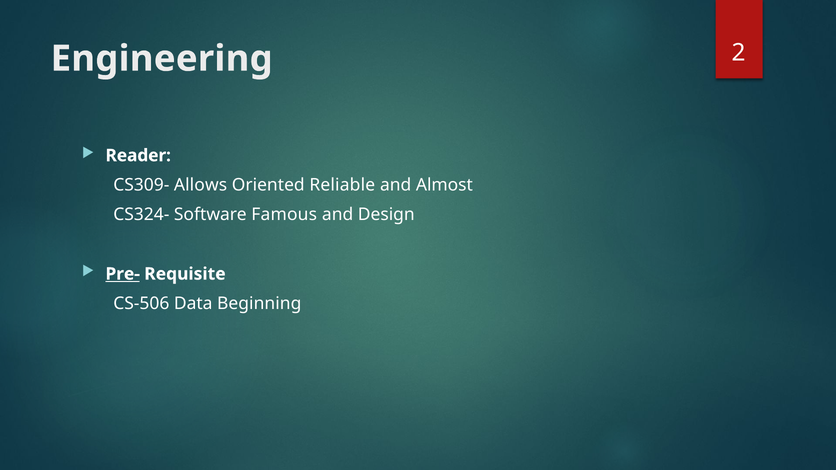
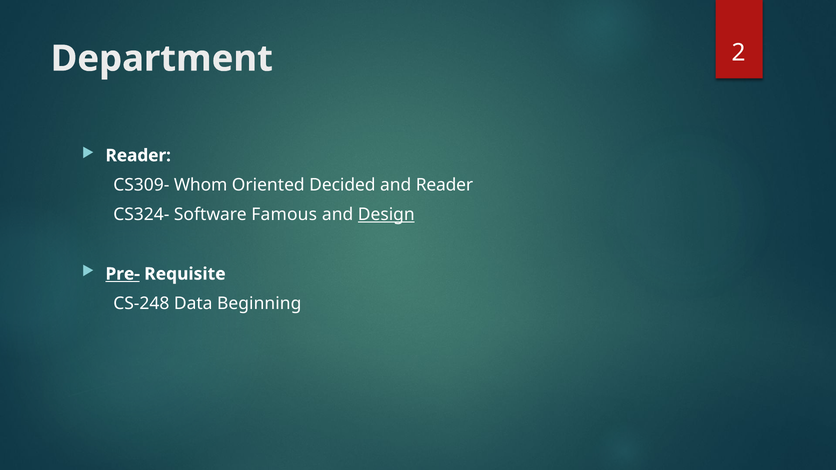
Engineering: Engineering -> Department (162, 59)
Allows: Allows -> Whom (201, 185)
Reliable: Reliable -> Decided (342, 185)
and Almost: Almost -> Reader (444, 185)
Design underline: none -> present (386, 215)
CS-506: CS-506 -> CS-248 (141, 304)
